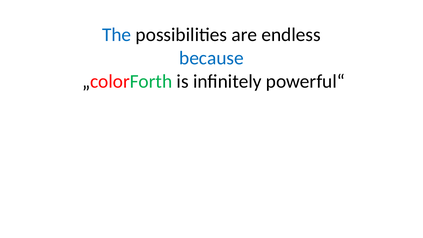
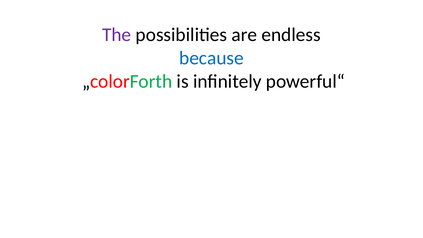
The colour: blue -> purple (117, 35)
